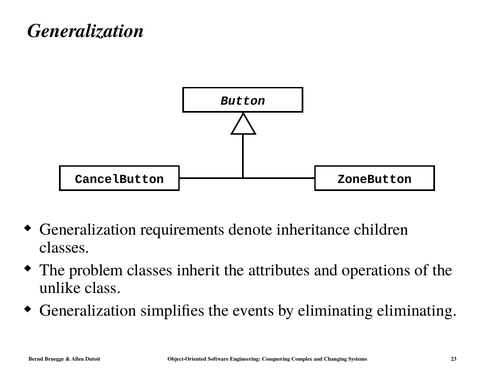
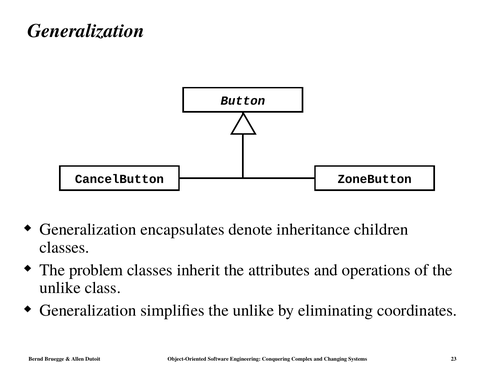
requirements: requirements -> encapsulates (182, 229)
simplifies the events: events -> unlike (253, 310)
eliminating eliminating: eliminating -> coordinates (417, 310)
